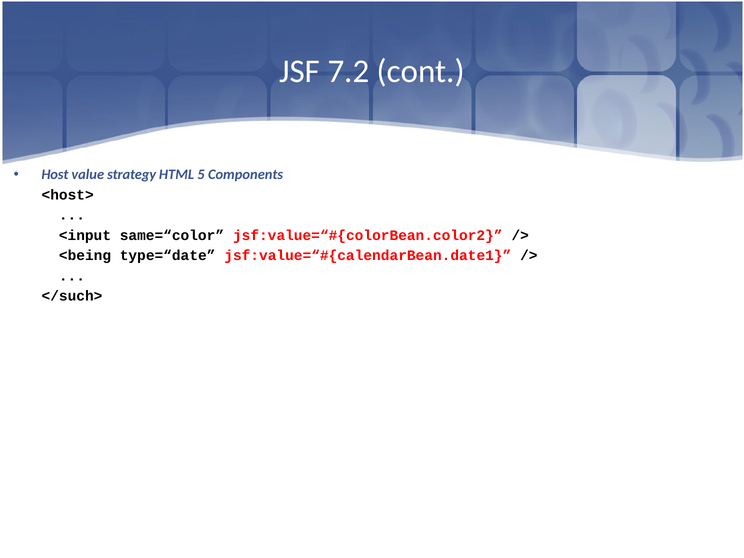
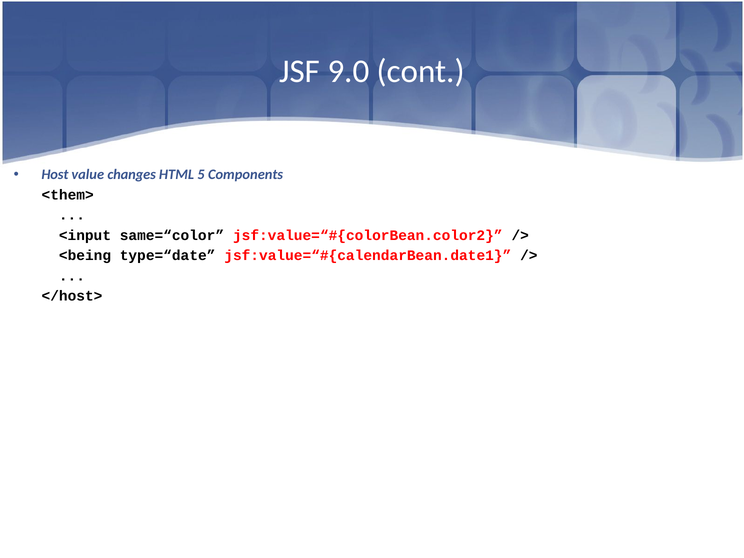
7.2: 7.2 -> 9.0 (348, 71)
strategy: strategy -> changes (132, 175)
<host>: <host> -> <them> (68, 195)
</such>: </such> -> </host> (72, 296)
